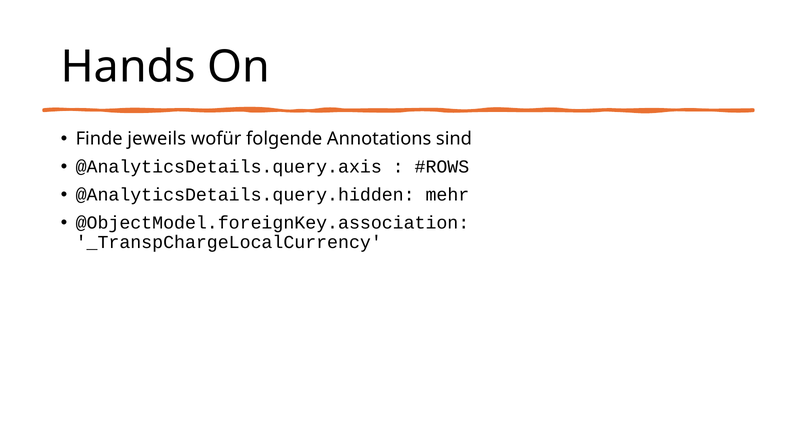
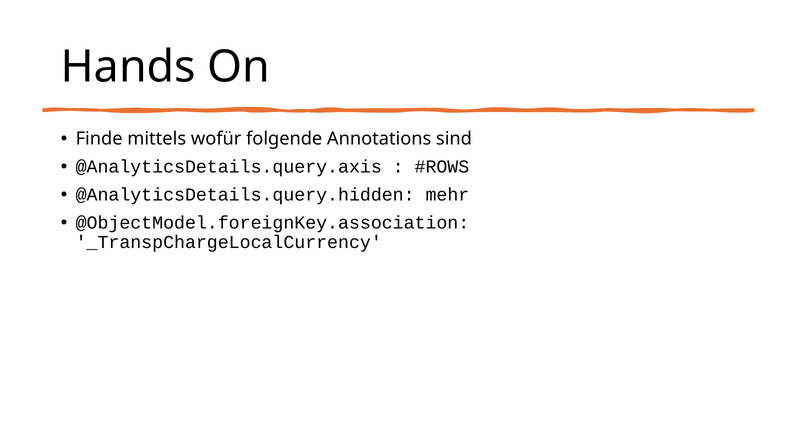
jeweils: jeweils -> mittels (157, 139)
